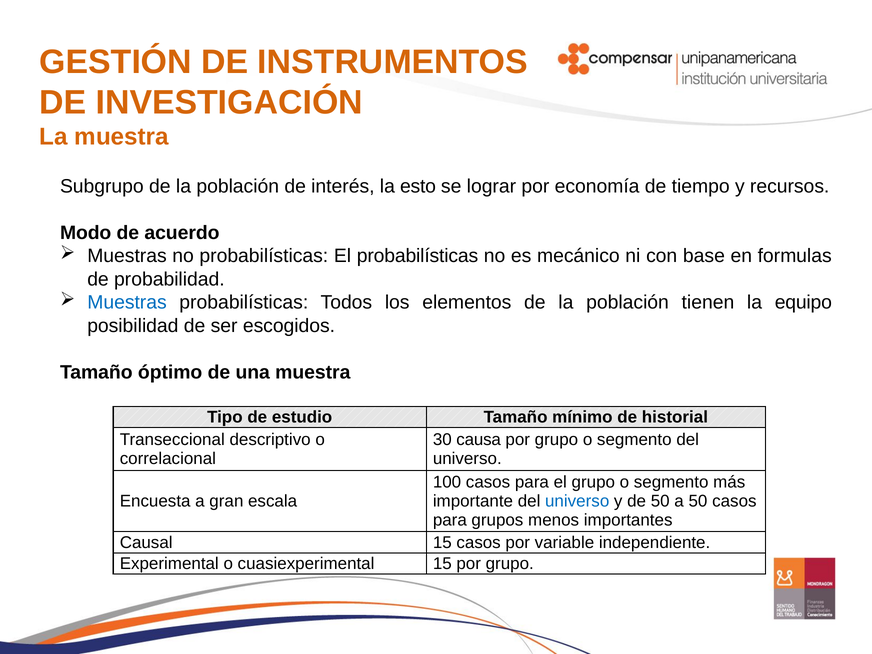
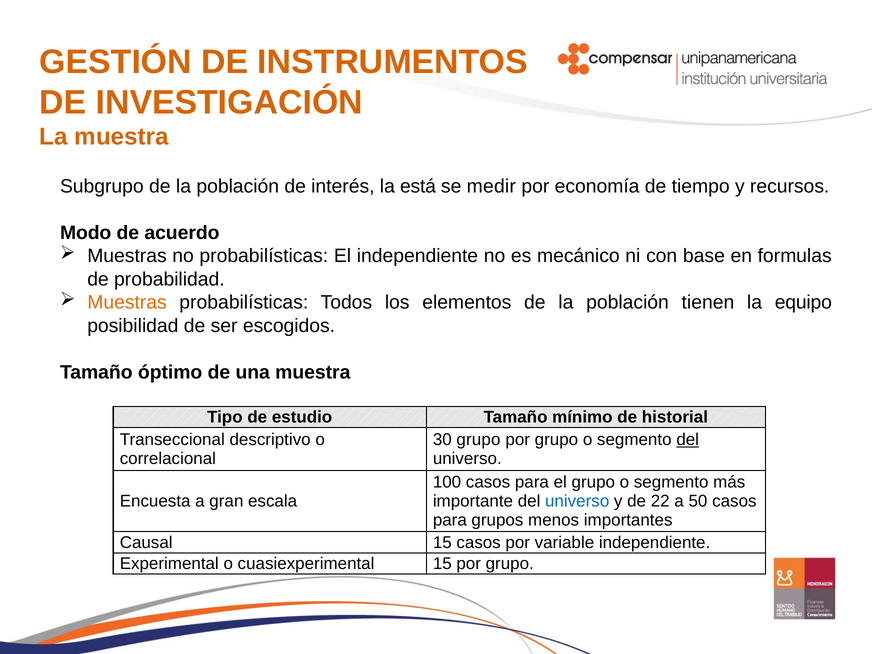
esto: esto -> está (418, 186)
lograr: lograr -> medir (491, 186)
El probabilísticas: probabilísticas -> independiente (417, 256)
Muestras colour: blue -> orange (127, 303)
30 causa: causa -> grupo (478, 440)
del underline: none -> present (688, 440)
de 50: 50 -> 22 (660, 501)
